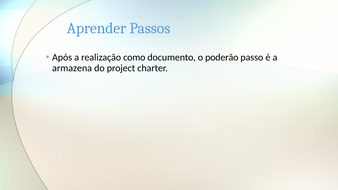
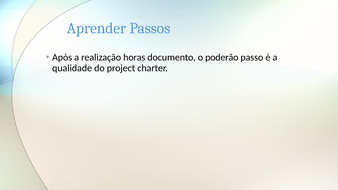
como: como -> horas (134, 57)
armazena: armazena -> qualidade (72, 68)
